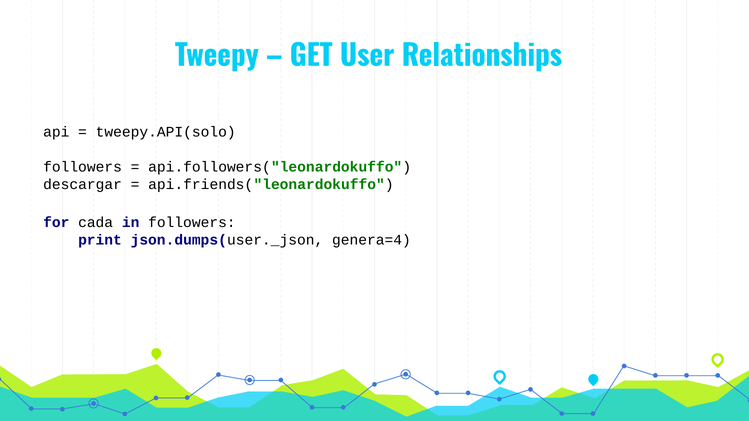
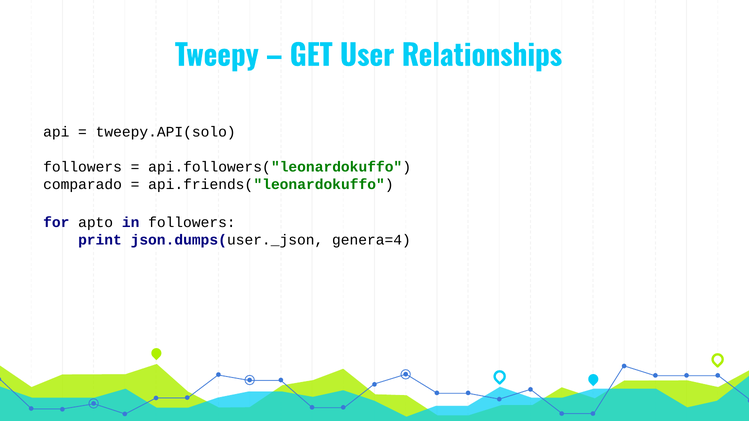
descargar: descargar -> comparado (83, 184)
cada: cada -> apto (96, 223)
